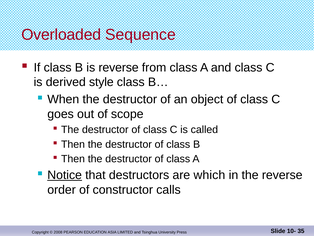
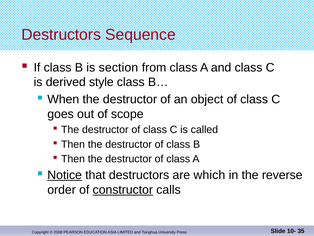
Overloaded: Overloaded -> Destructors (61, 35)
is reverse: reverse -> section (118, 67)
constructor underline: none -> present (123, 189)
